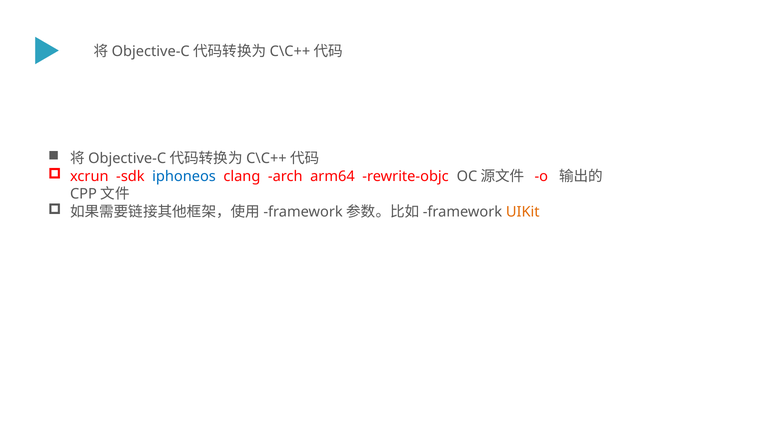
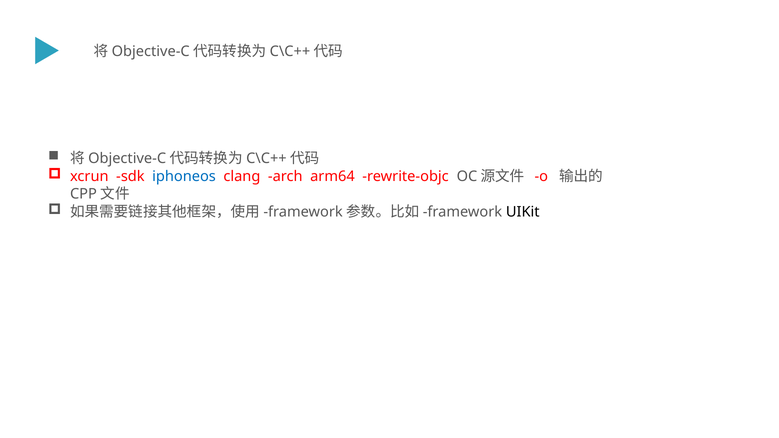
UIKit colour: orange -> black (523, 212)
